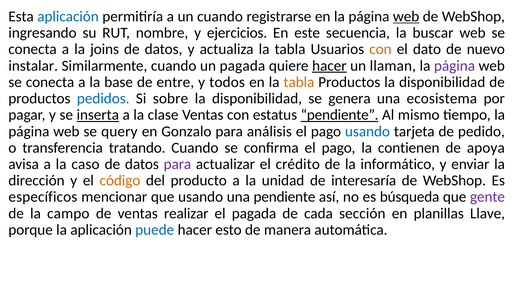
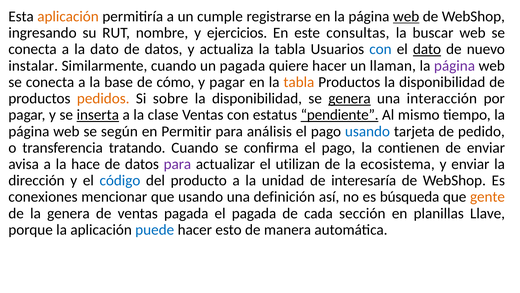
aplicación colour: blue -> orange (68, 16)
un cuando: cuando -> cumple (220, 16)
secuencia: secuencia -> consultas (358, 33)
la joins: joins -> dato (104, 49)
con colour: orange -> blue (380, 49)
dato underline: none -> present (427, 49)
hacer underline: present -> none (329, 66)
entre: entre -> cómo (175, 82)
y todos: todos -> pagar (227, 82)
pedidos colour: blue -> orange (103, 98)
genera underline: none -> present (350, 98)
ecosistema: ecosistema -> interacción (442, 98)
query: query -> según (119, 131)
Gonzalo: Gonzalo -> Permitir (186, 131)
de apoya: apoya -> enviar (486, 147)
caso: caso -> hace (86, 164)
crédito: crédito -> utilizan (298, 164)
informático: informático -> ecosistema (398, 164)
código colour: orange -> blue (120, 180)
específicos: específicos -> conexiones (43, 197)
una pendiente: pendiente -> definición (284, 197)
gente colour: purple -> orange (487, 197)
la campo: campo -> genera (68, 213)
ventas realizar: realizar -> pagada (186, 213)
